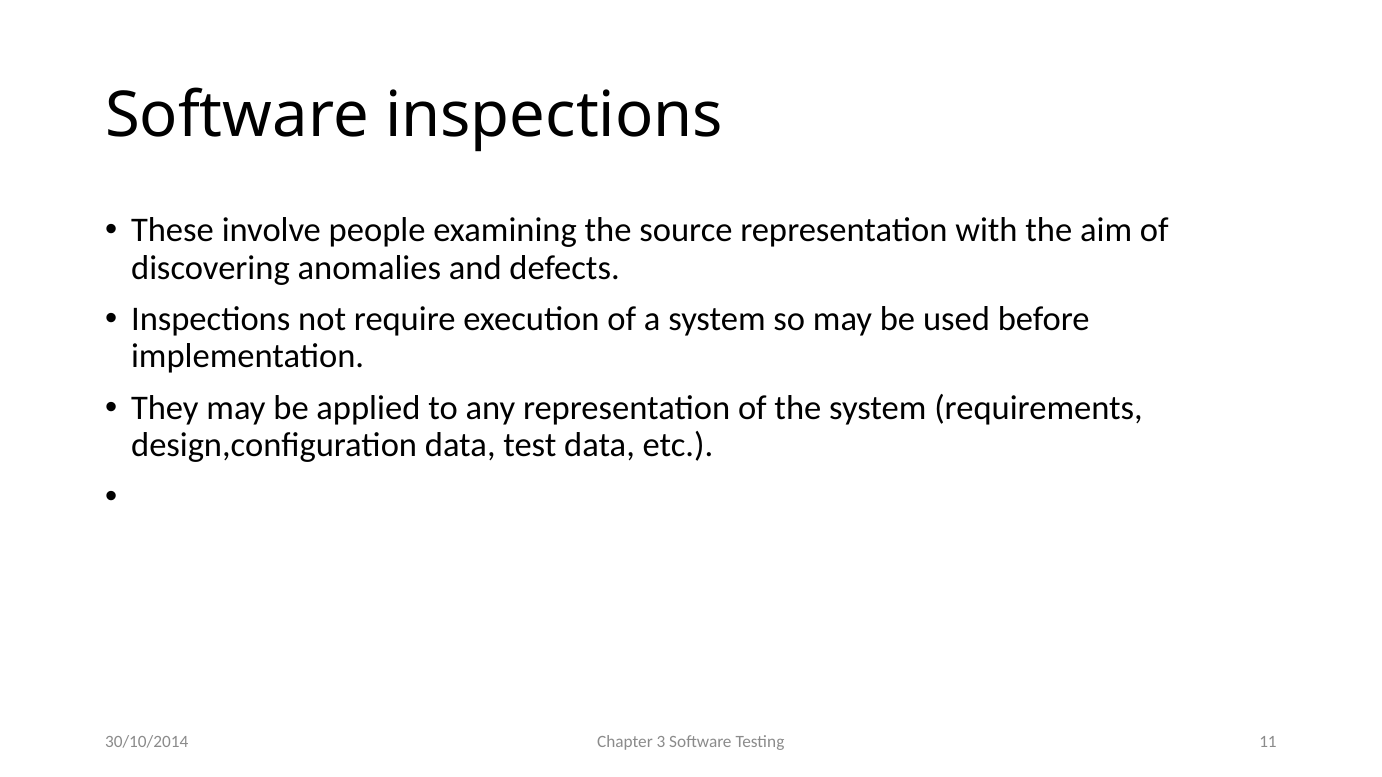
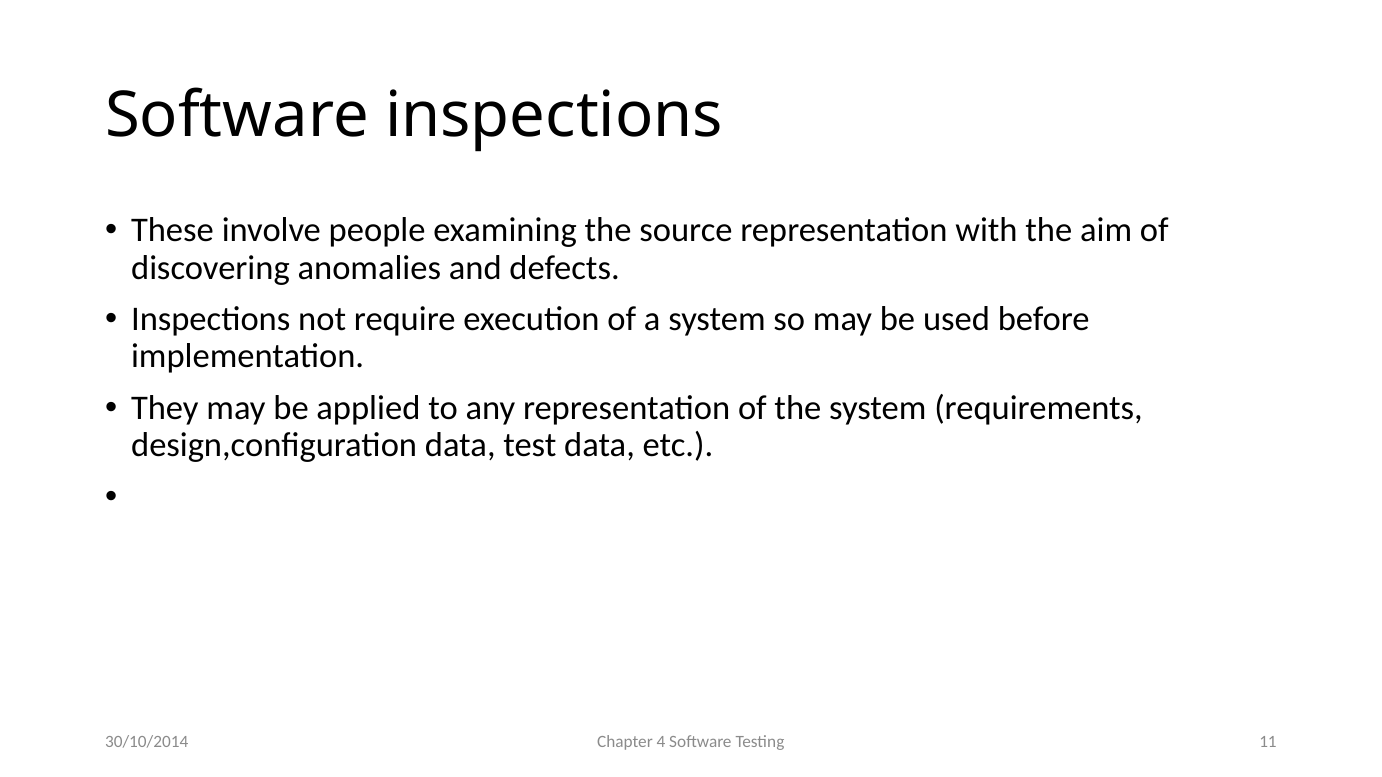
3: 3 -> 4 (661, 742)
